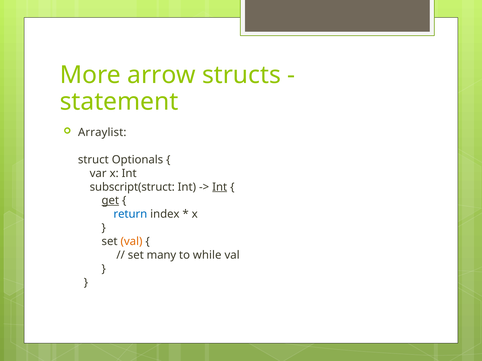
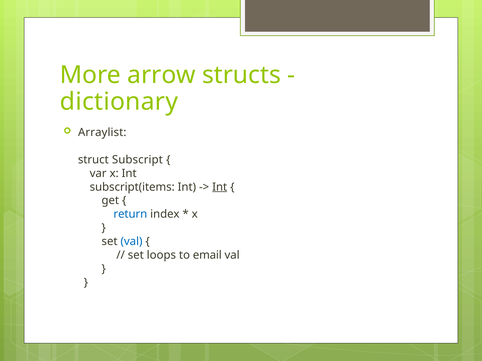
statement: statement -> dictionary (119, 102)
Optionals: Optionals -> Subscript (137, 160)
subscript(struct: subscript(struct -> subscript(items (132, 187)
get underline: present -> none (110, 201)
val colour: orange -> blue (131, 242)
many: many -> loops (161, 255)
while: while -> email (207, 255)
